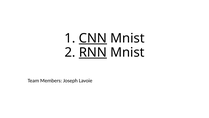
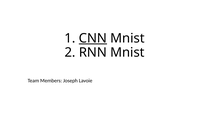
RNN underline: present -> none (93, 52)
